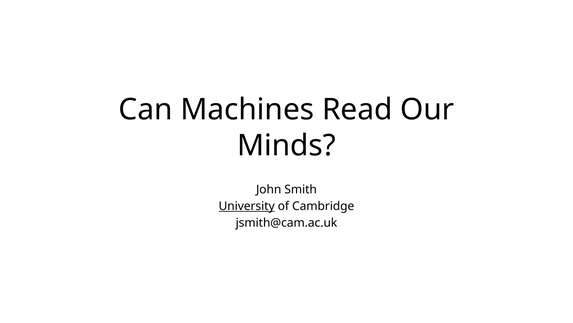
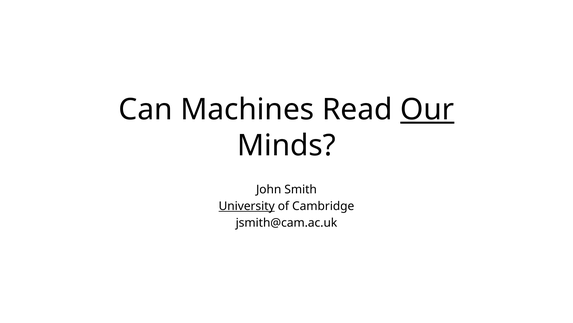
Our underline: none -> present (427, 110)
